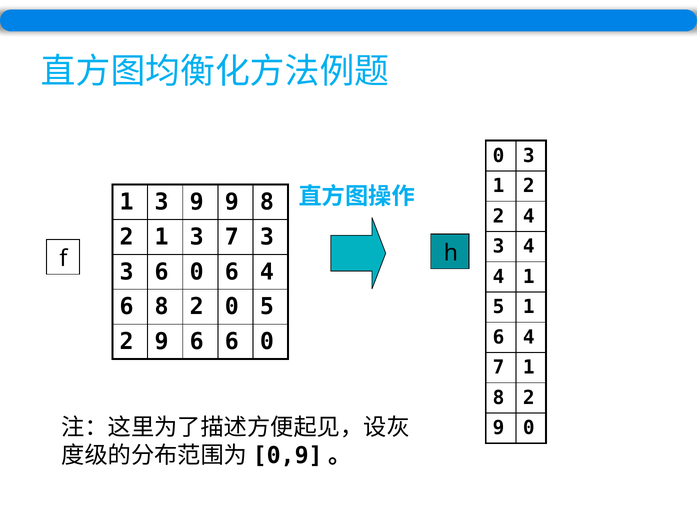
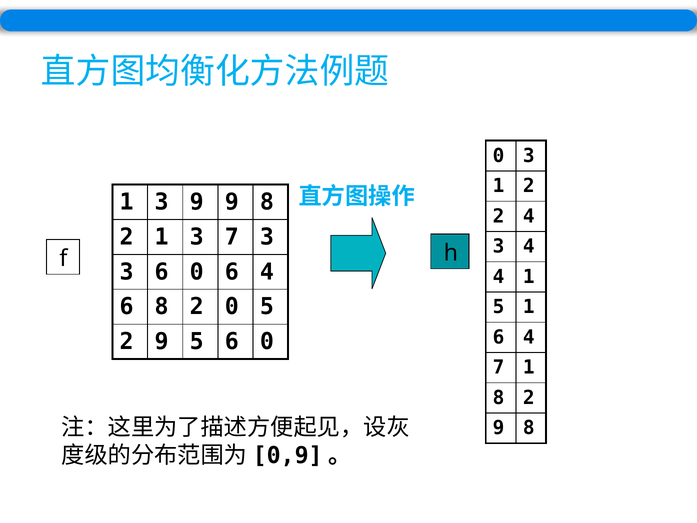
9 6: 6 -> 5 (197, 341)
0: 0 -> 8 (529, 428)
